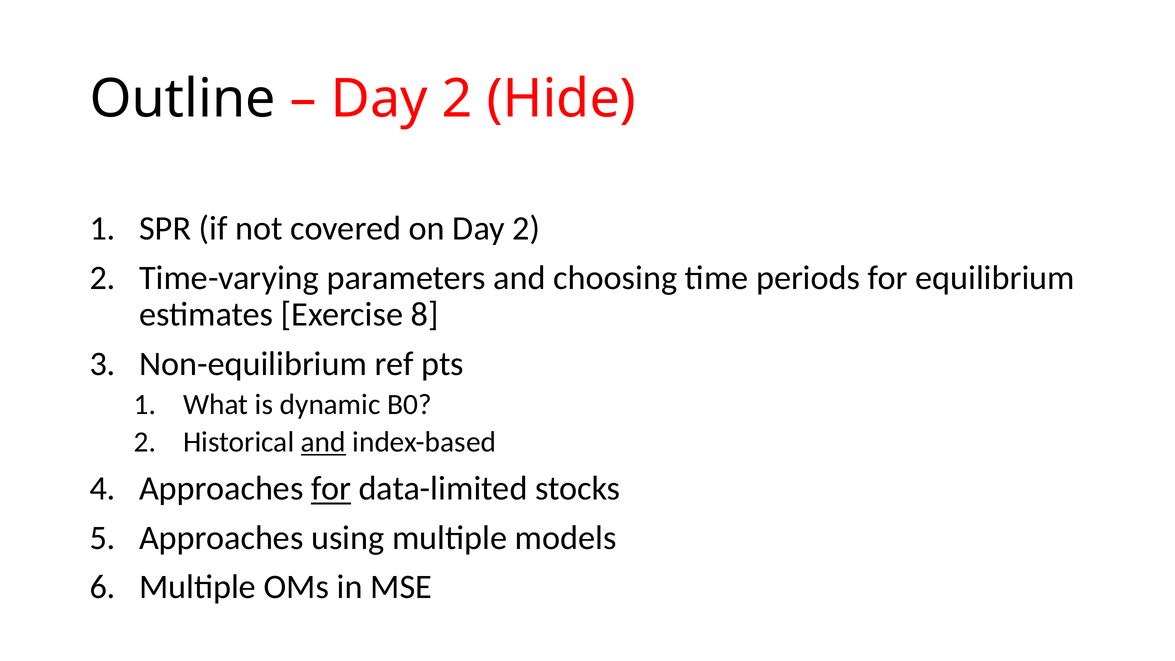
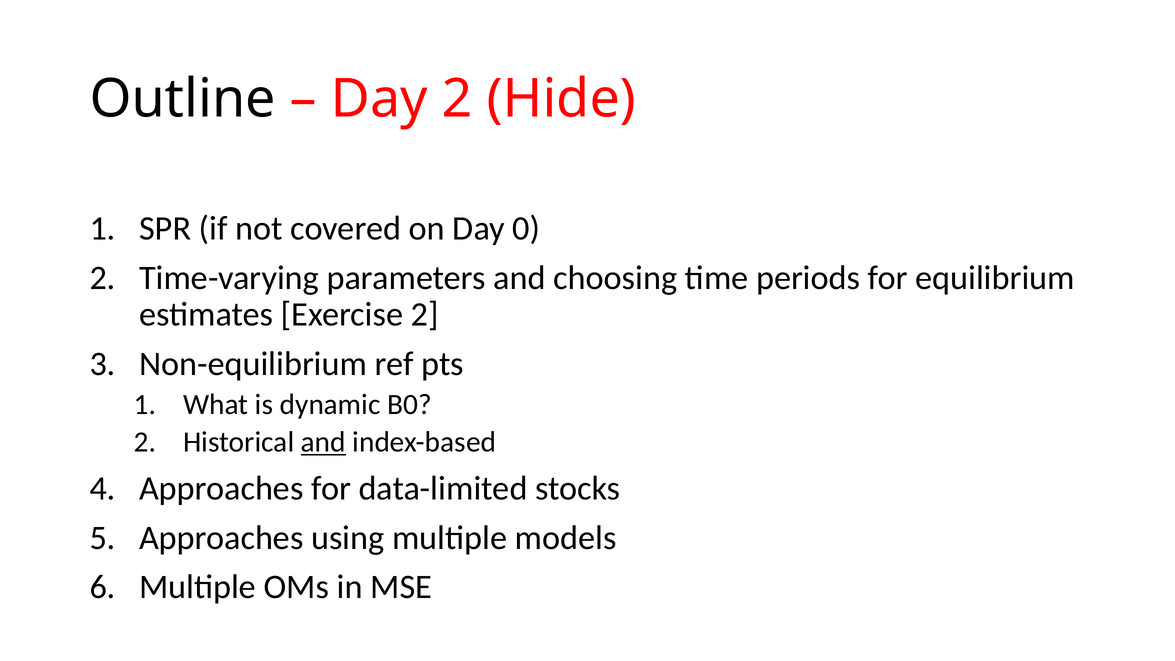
on Day 2: 2 -> 0 (526, 228)
Exercise 8: 8 -> 2 (425, 315)
for underline: present -> none (331, 489)
